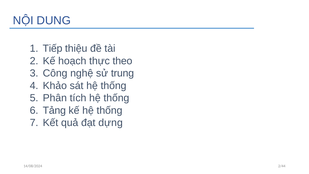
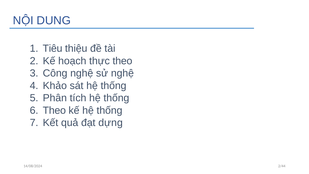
Tiếp: Tiếp -> Tiêu (53, 48)
sử trung: trung -> nghệ (122, 73)
Tảng: Tảng -> Theo (54, 110)
